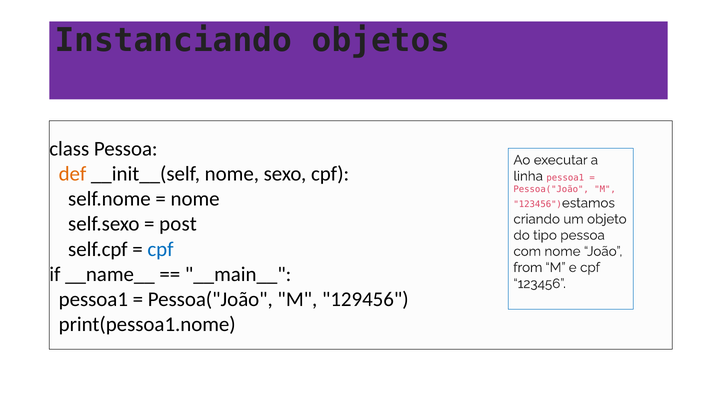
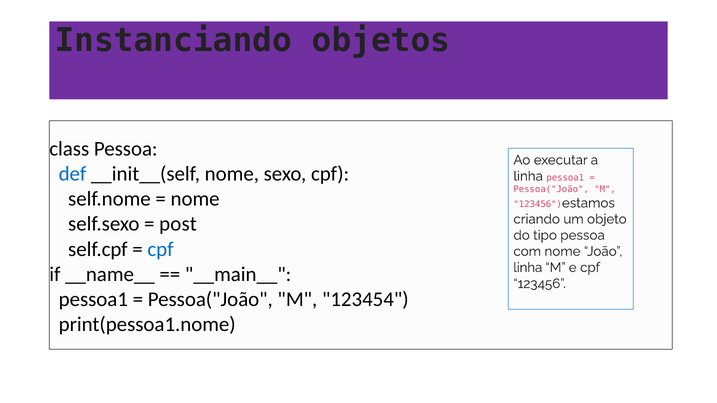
def colour: orange -> blue (73, 174)
from: from -> linha (528, 268)
129456: 129456 -> 123454 (365, 300)
